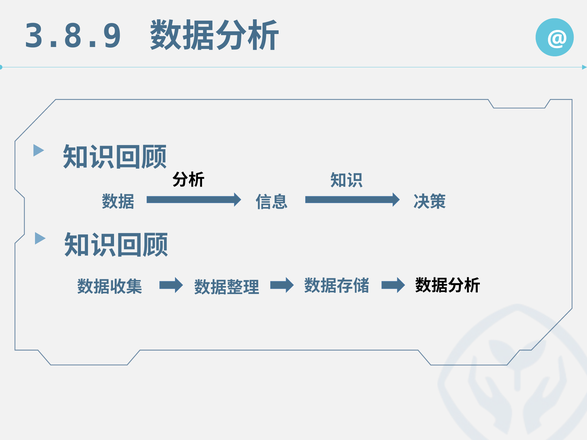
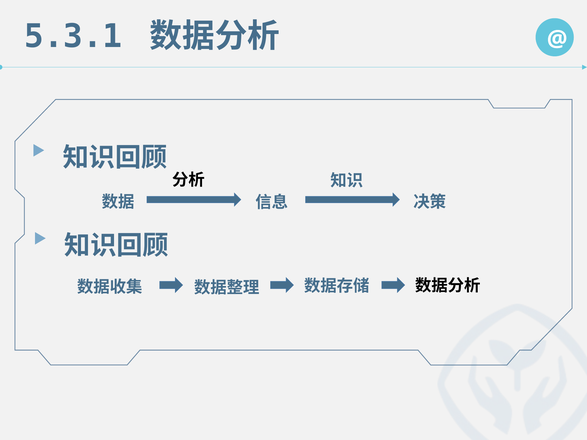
3.8.9: 3.8.9 -> 5.3.1 (73, 37)
